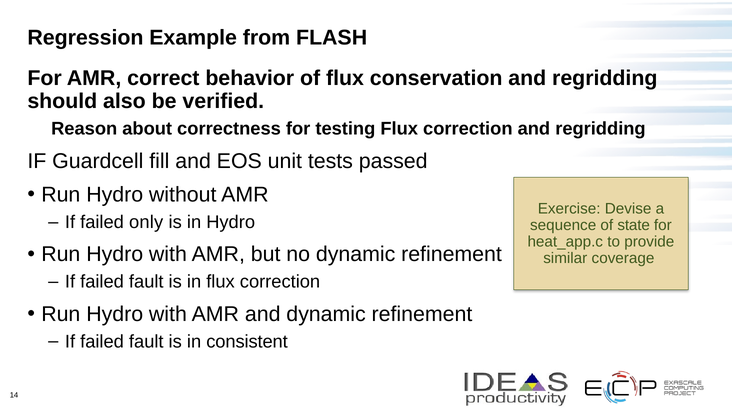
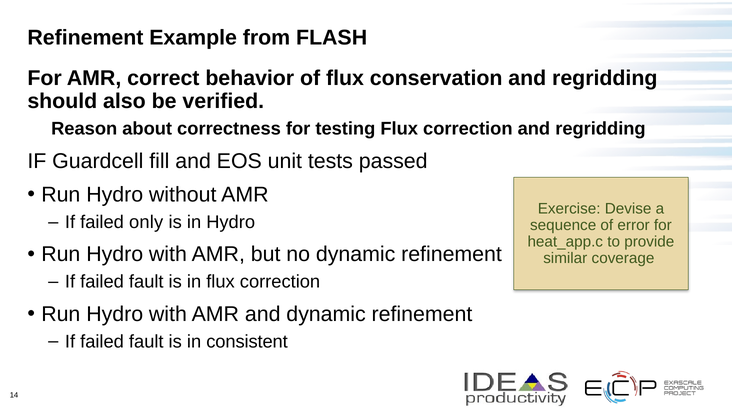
Regression: Regression -> Refinement (85, 38)
state: state -> error (634, 225)
